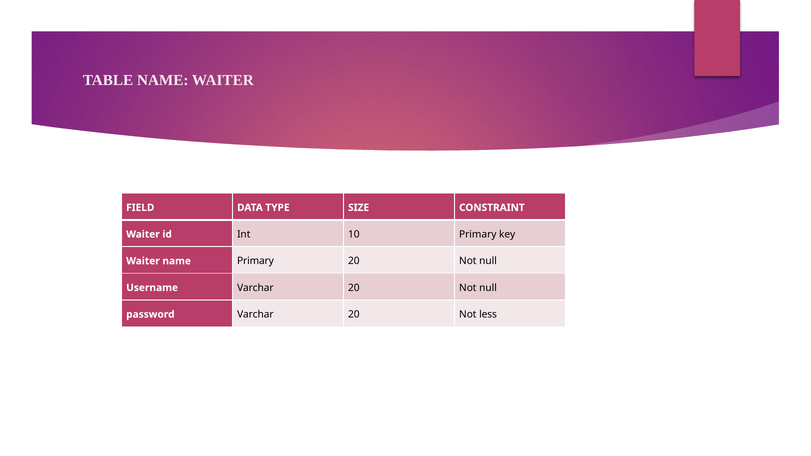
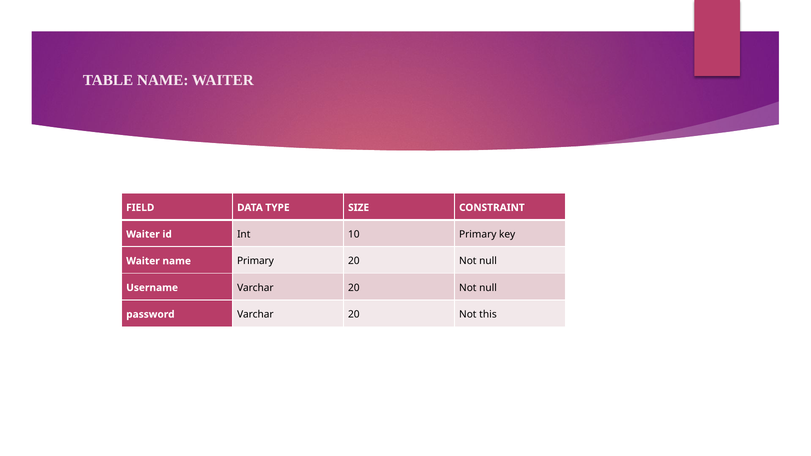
less: less -> this (488, 314)
